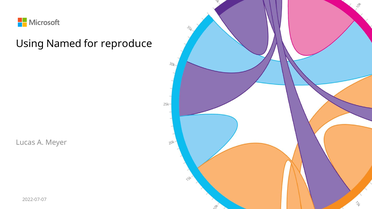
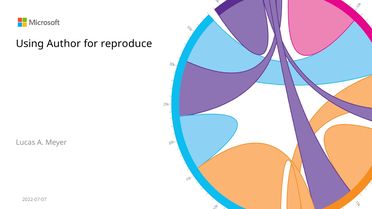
Named: Named -> Author (64, 44)
